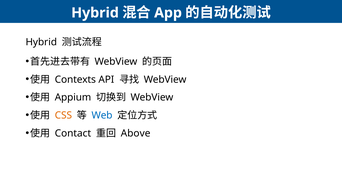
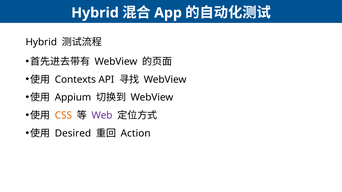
Web colour: blue -> purple (102, 116)
Contact: Contact -> Desired (73, 134)
Above: Above -> Action (136, 134)
